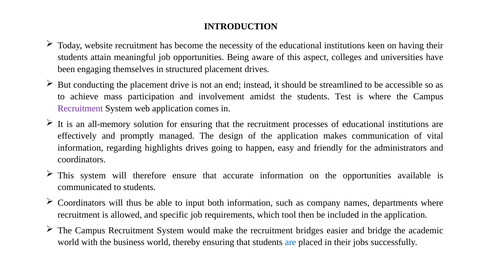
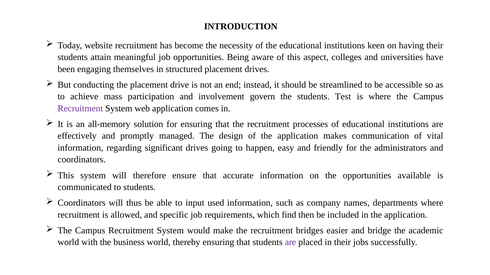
amidst: amidst -> govern (262, 97)
highlights: highlights -> significant (164, 148)
both: both -> used (216, 203)
tool: tool -> find (289, 215)
are colour: blue -> purple (291, 243)
